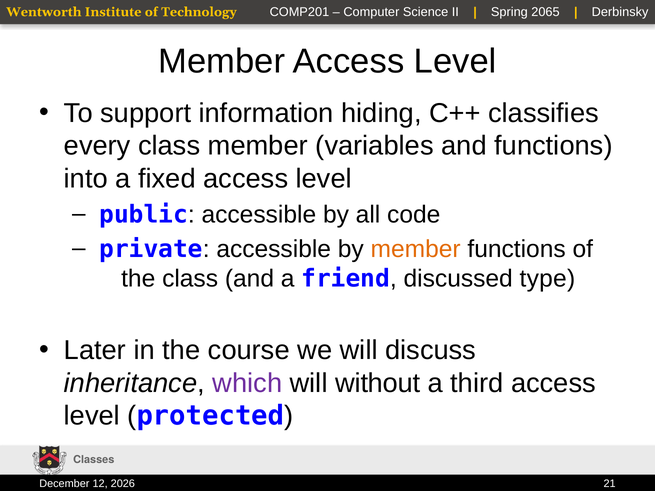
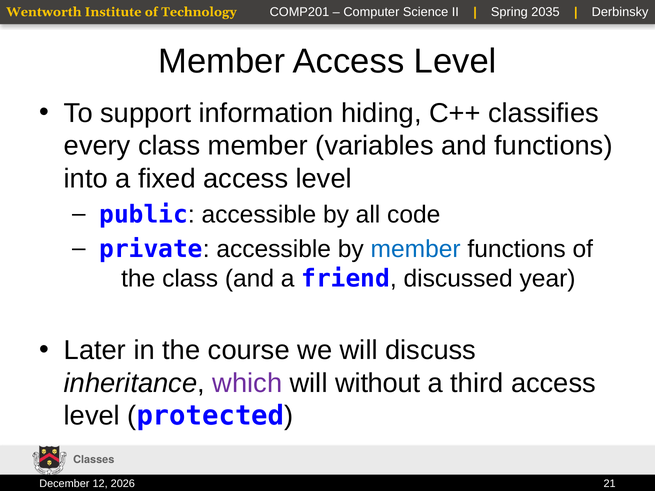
2065: 2065 -> 2035 (545, 12)
member colour: orange -> blue (416, 249)
type: type -> year (548, 279)
